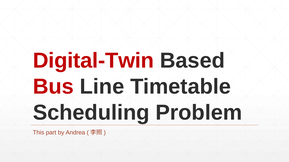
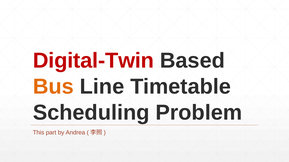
Bus colour: red -> orange (53, 87)
